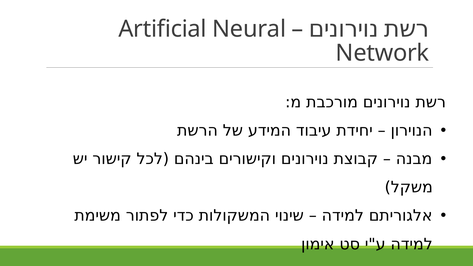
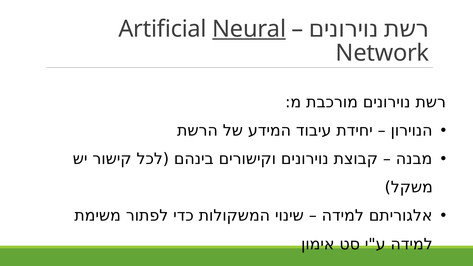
Neural underline: none -> present (249, 29)
